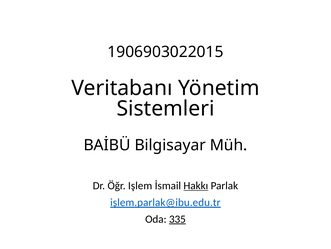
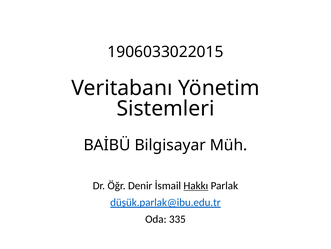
1906903022015: 1906903022015 -> 1906033022015 (165, 52)
Işlem: Işlem -> Denir (140, 185)
işlem.parlak@ibu.edu.tr: işlem.parlak@ibu.edu.tr -> düşük.parlak@ibu.edu.tr (165, 202)
335 underline: present -> none (177, 218)
